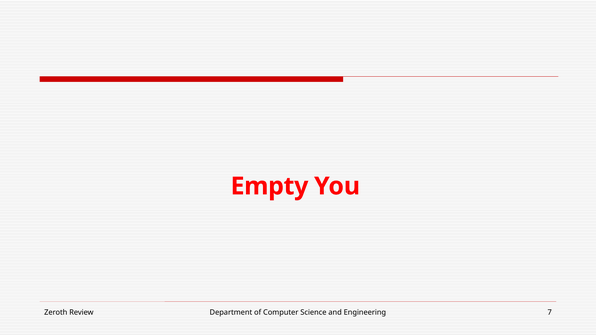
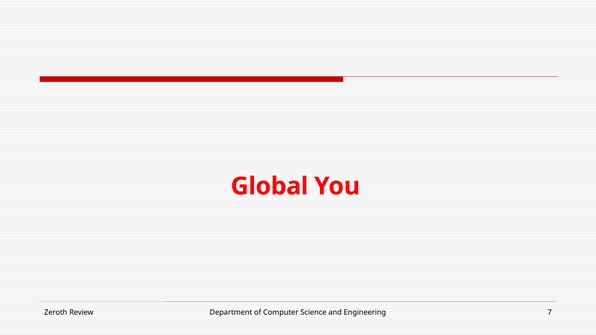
Empty: Empty -> Global (269, 186)
